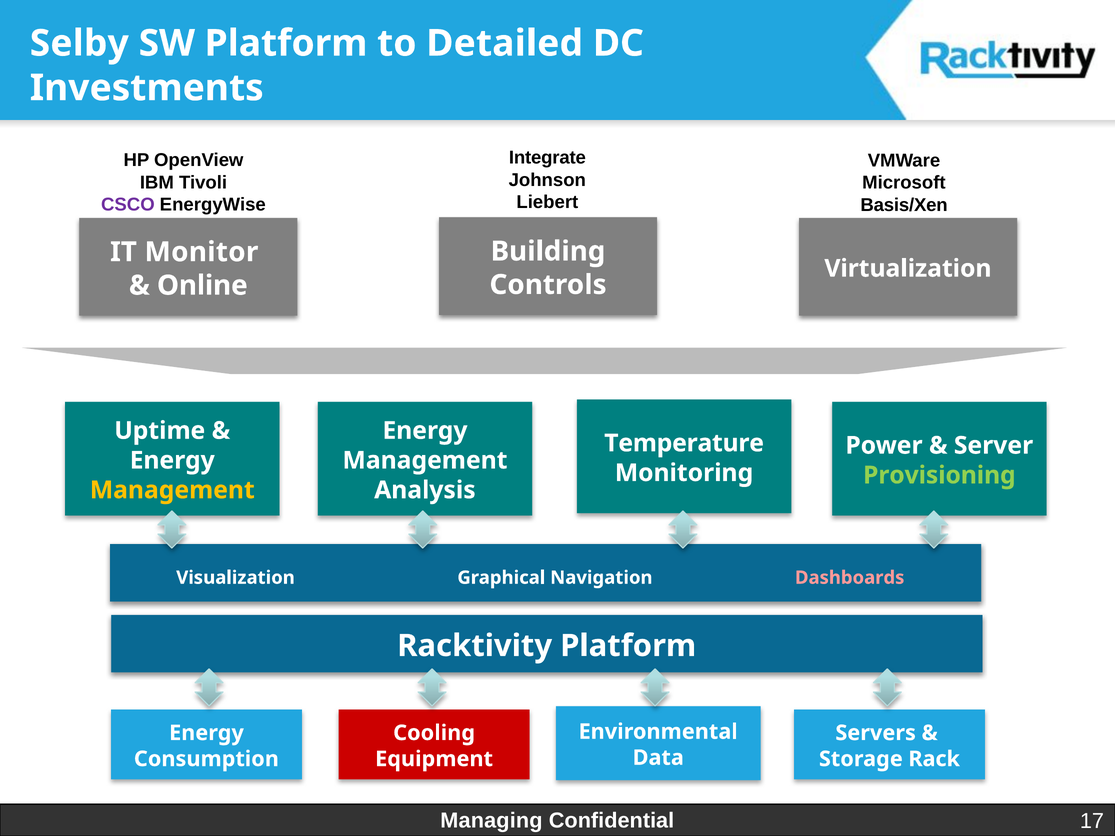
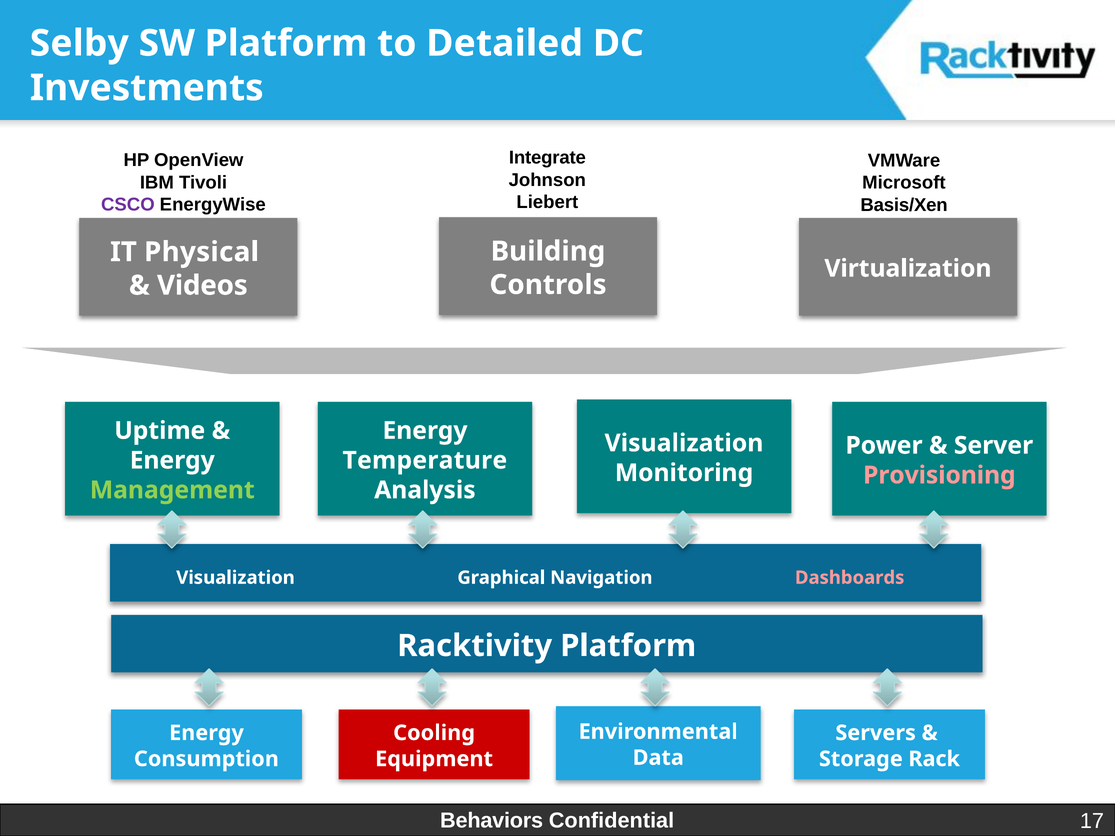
Monitor: Monitor -> Physical (201, 252)
Online: Online -> Videos (202, 286)
Temperature: Temperature -> Visualization (684, 443)
Management: Management -> Temperature (425, 461)
Provisioning colour: light green -> pink (939, 475)
Management colour: yellow -> light green (172, 490)
Managing: Managing -> Behaviors (492, 821)
